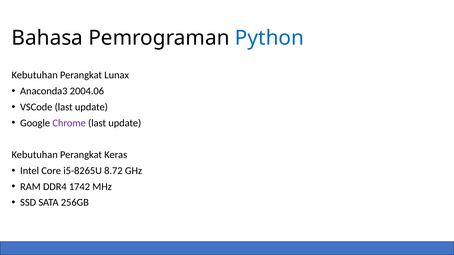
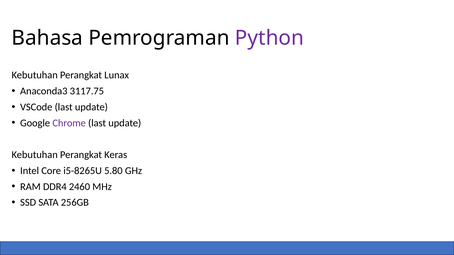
Python colour: blue -> purple (269, 38)
2004.06: 2004.06 -> 3117.75 (87, 91)
8.72: 8.72 -> 5.80 (113, 171)
1742: 1742 -> 2460 (80, 187)
